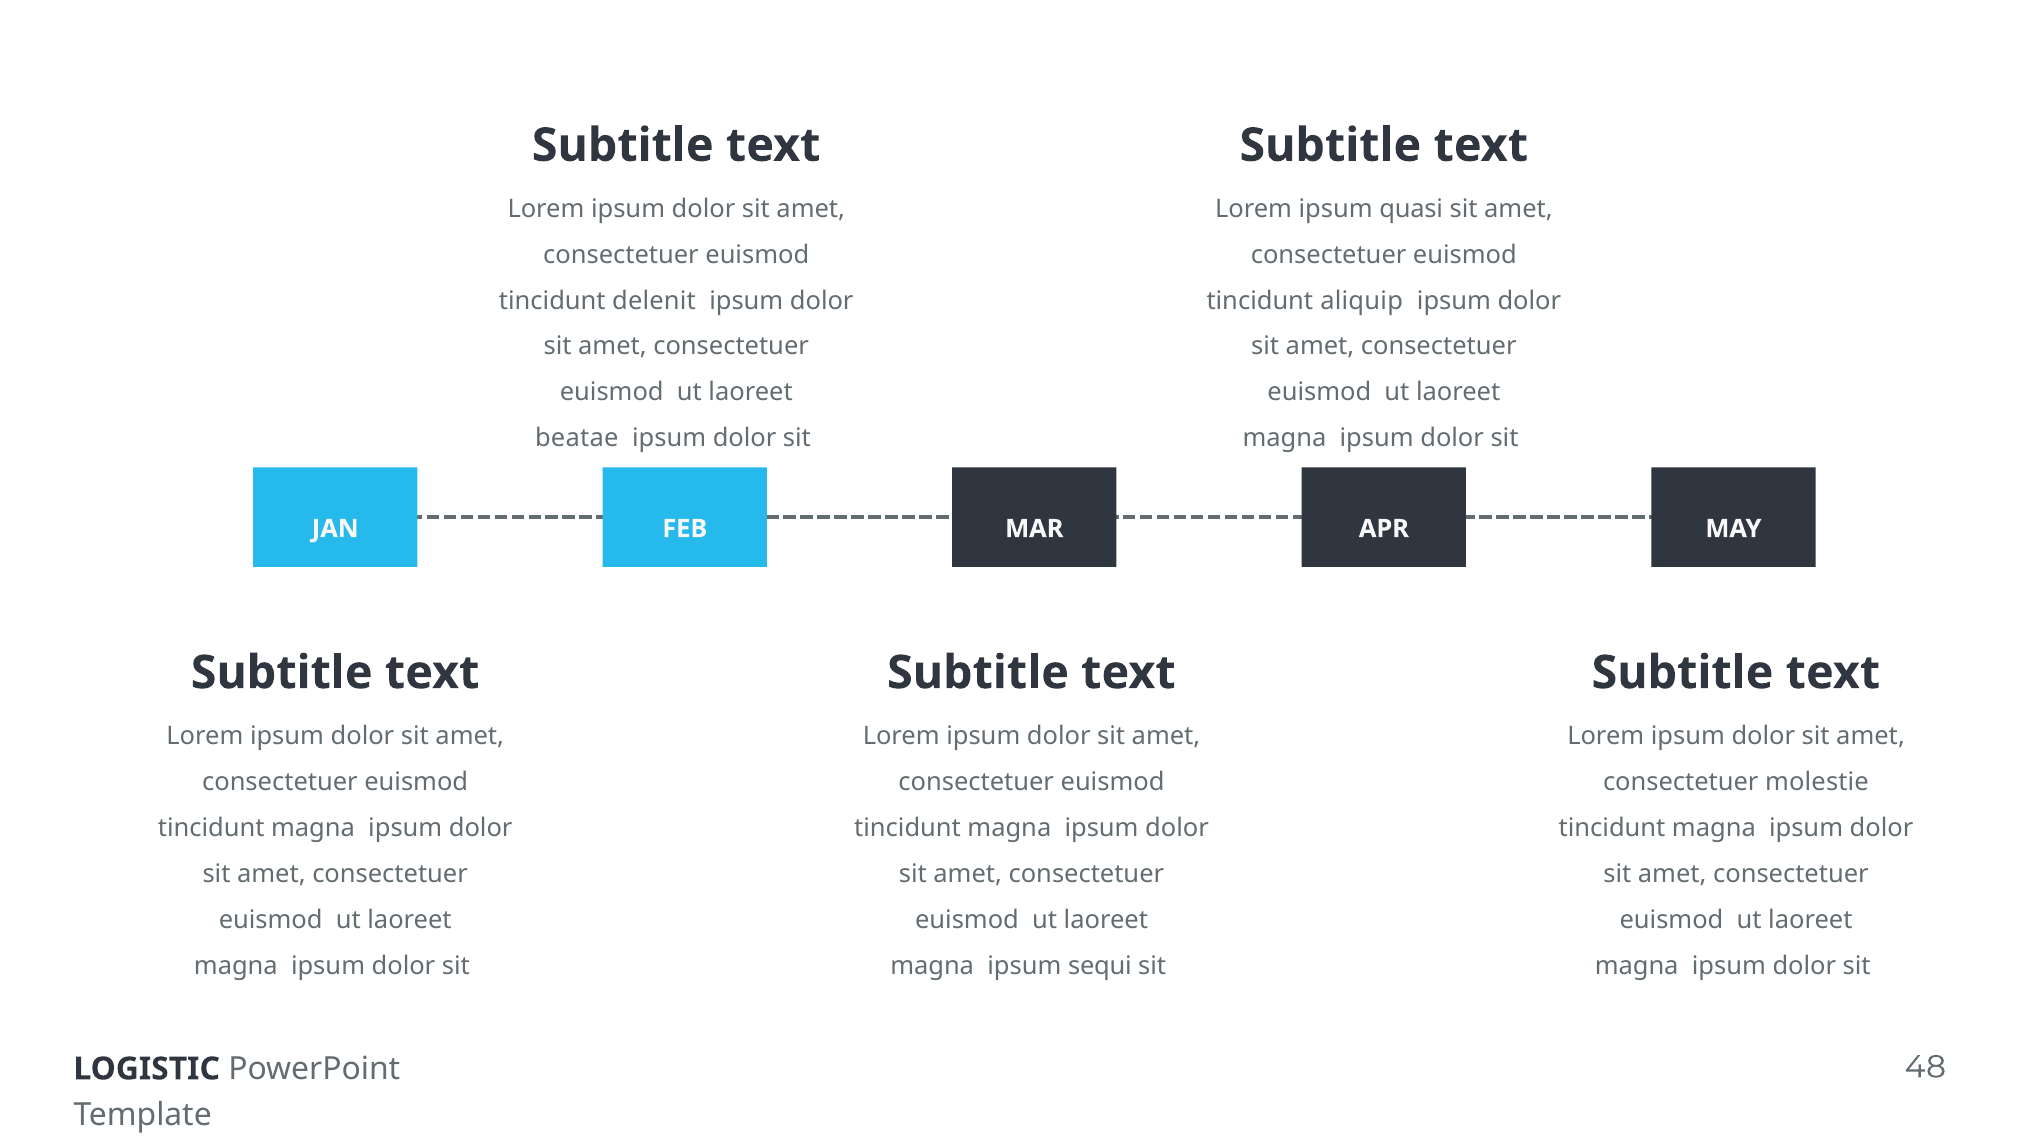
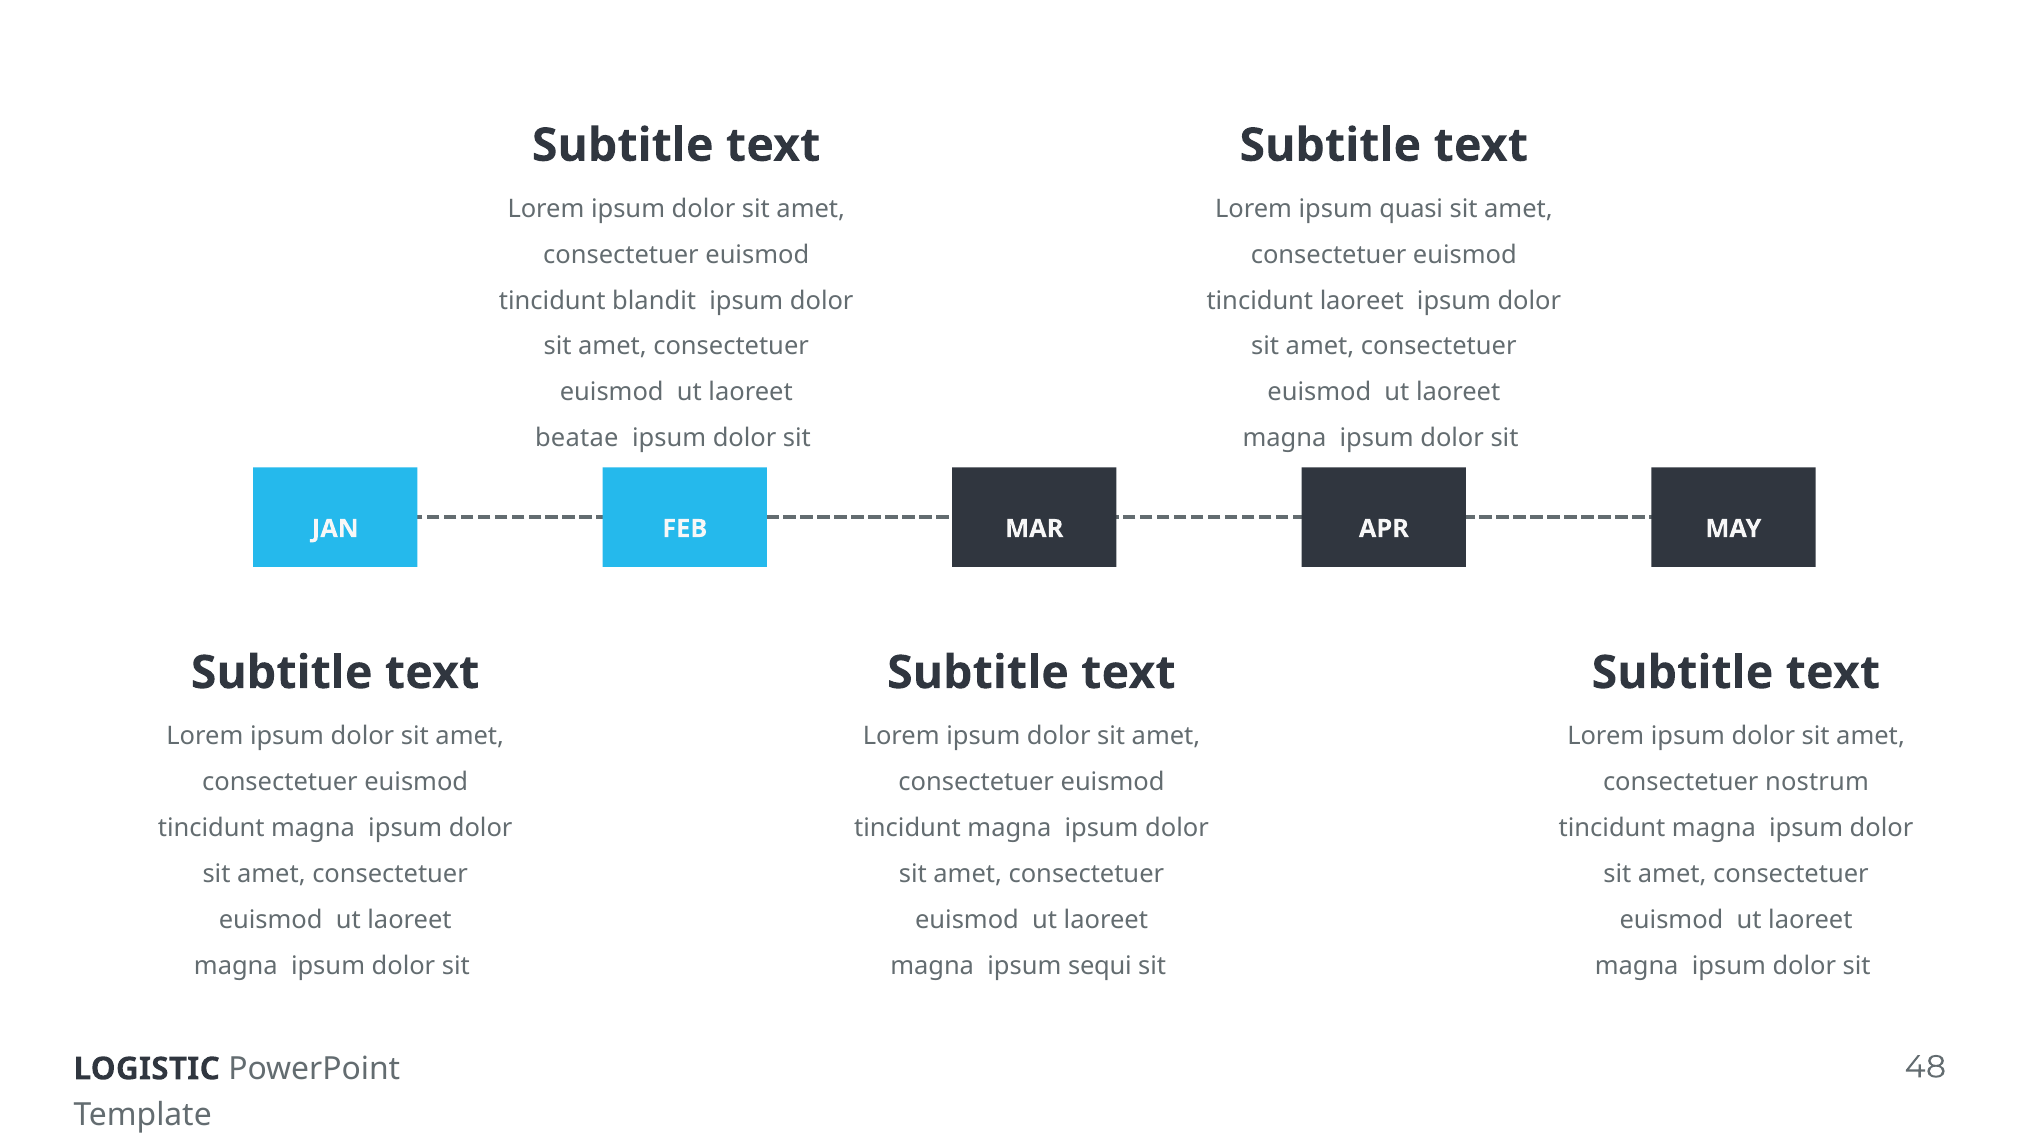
delenit: delenit -> blandit (654, 301)
tincidunt aliquip: aliquip -> laoreet (1362, 301)
molestie: molestie -> nostrum (1817, 782)
